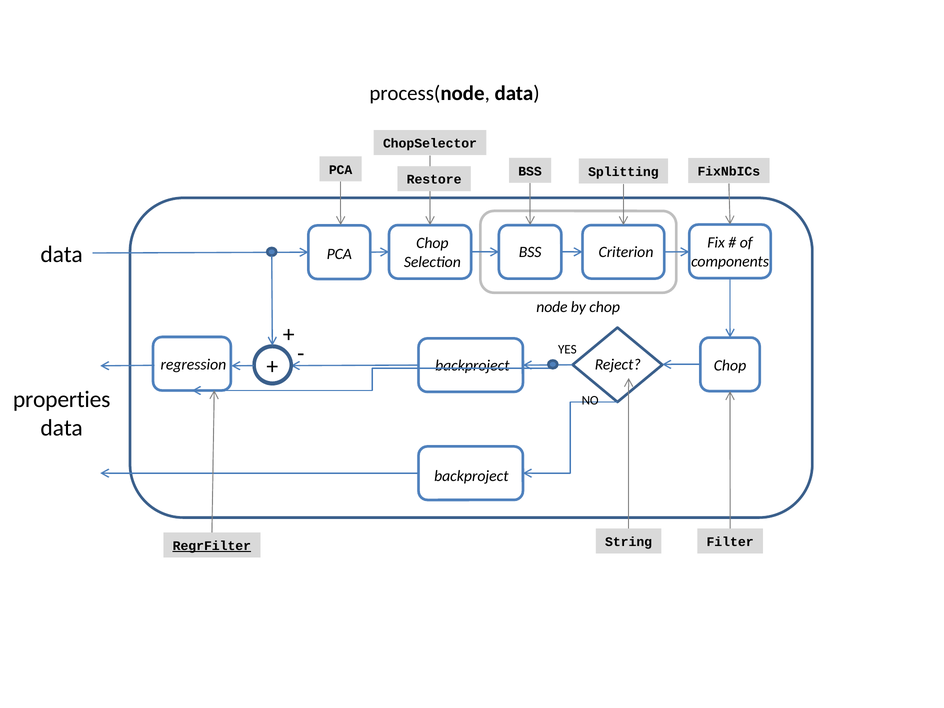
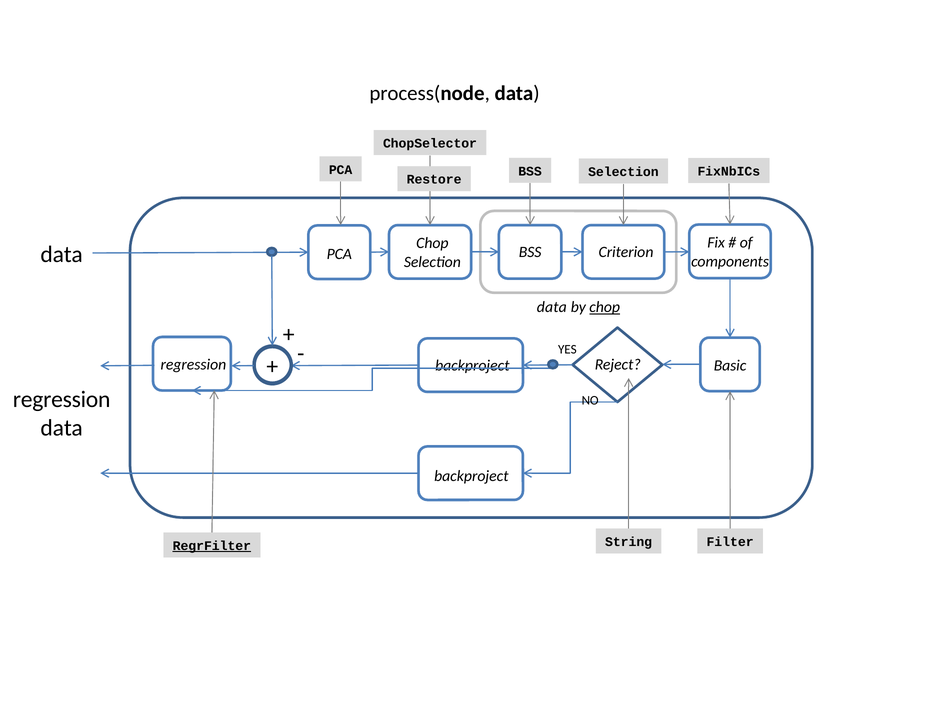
BSS Splitting: Splitting -> Selection (623, 172)
node: node -> data (552, 307)
chop underline: none -> present (605, 307)
Reject Chop: Chop -> Basic (730, 366)
properties: properties -> regression (62, 400)
